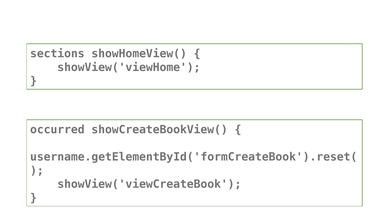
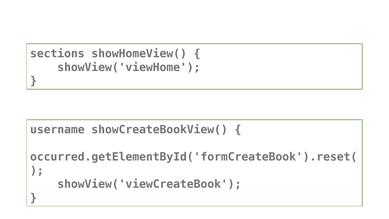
occurred: occurred -> username (57, 130)
username.getElementById('formCreateBook').reset(: username.getElementById('formCreateBook').reset( -> occurred.getElementById('formCreateBook').reset( (194, 157)
